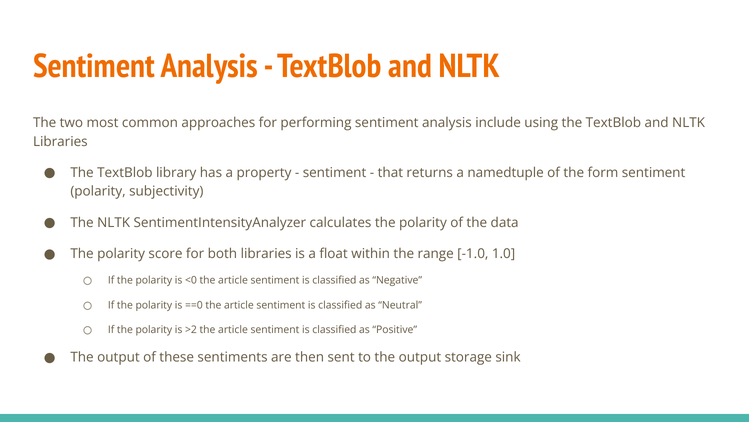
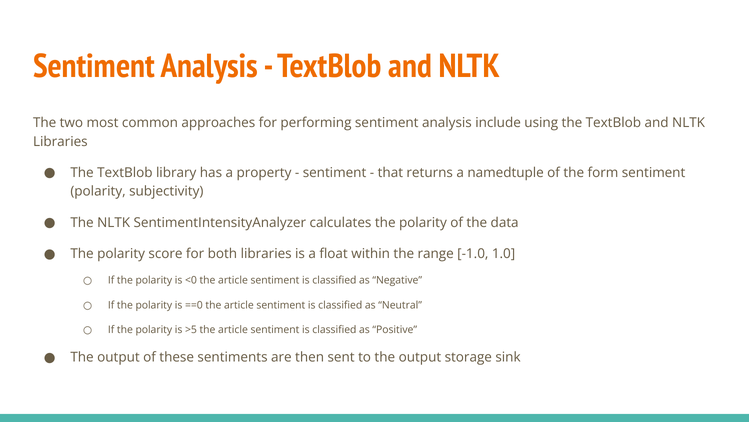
>2: >2 -> >5 (191, 329)
